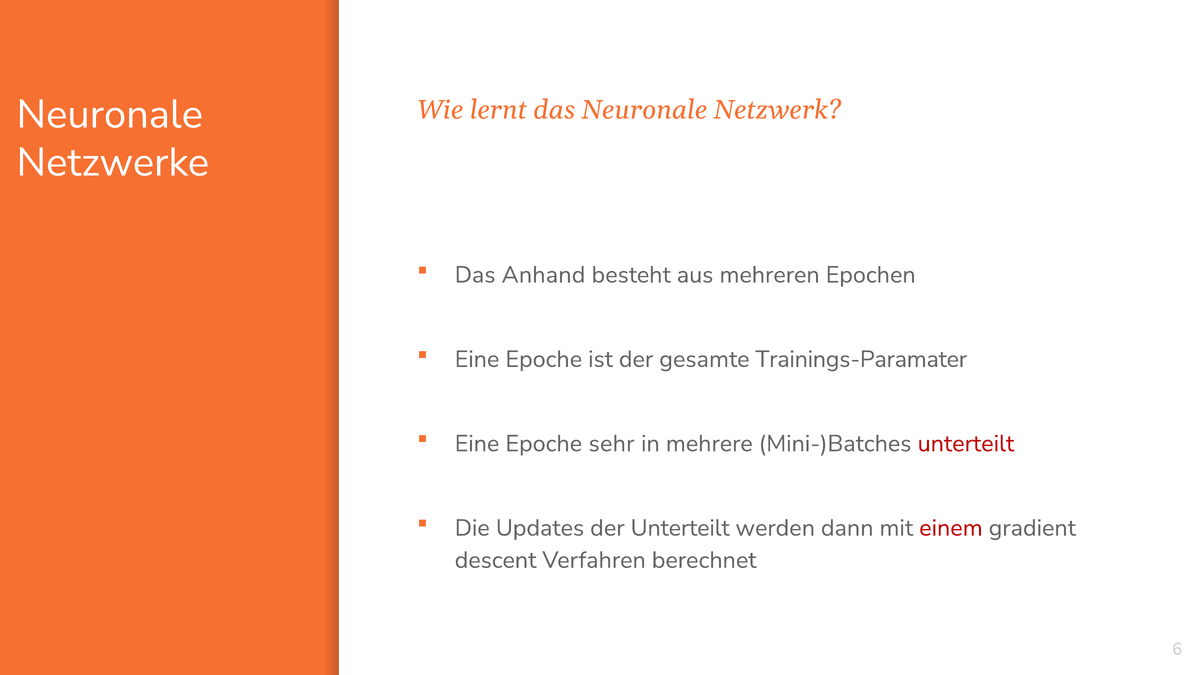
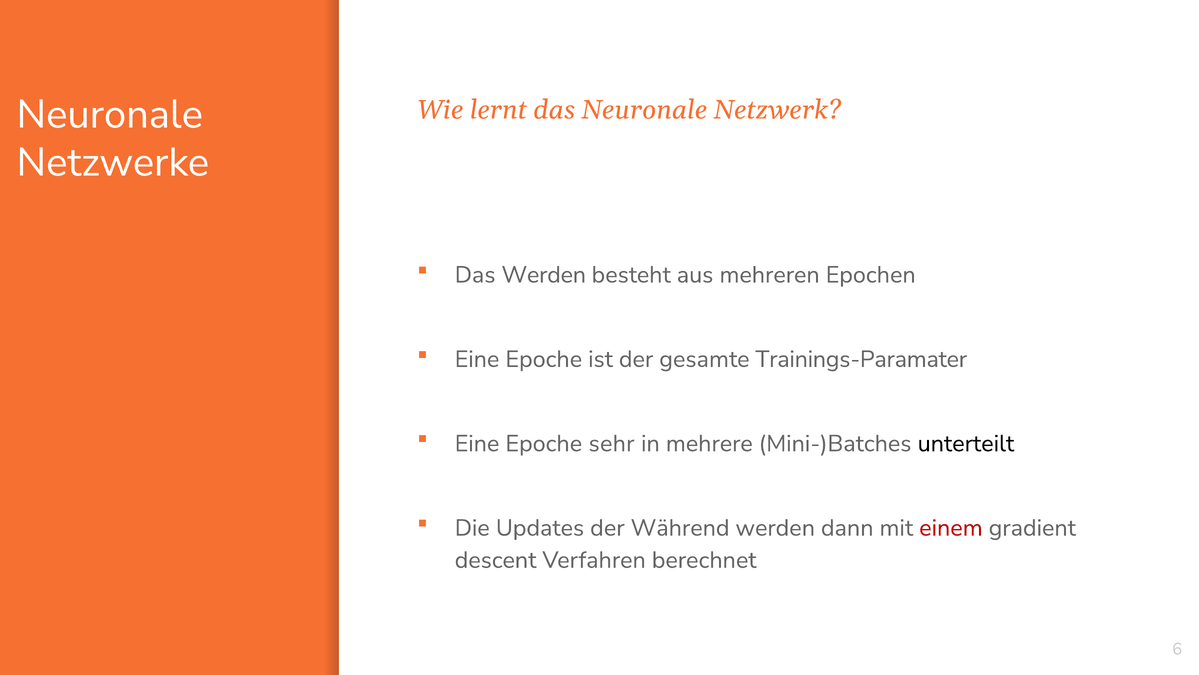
Das Anhand: Anhand -> Werden (544, 275)
unterteilt colour: red -> black (966, 443)
der Unterteilt: Unterteilt -> Während (680, 528)
